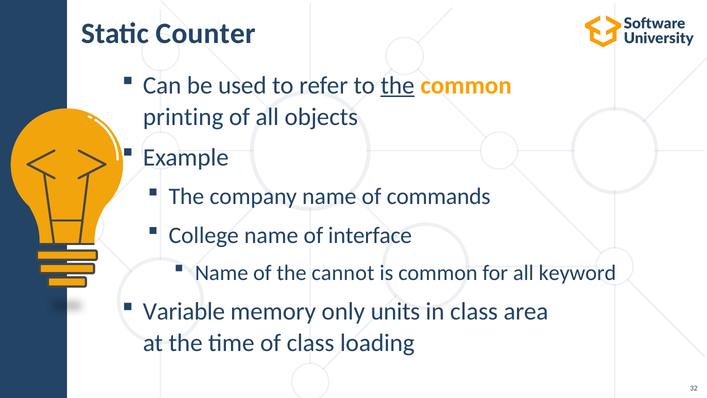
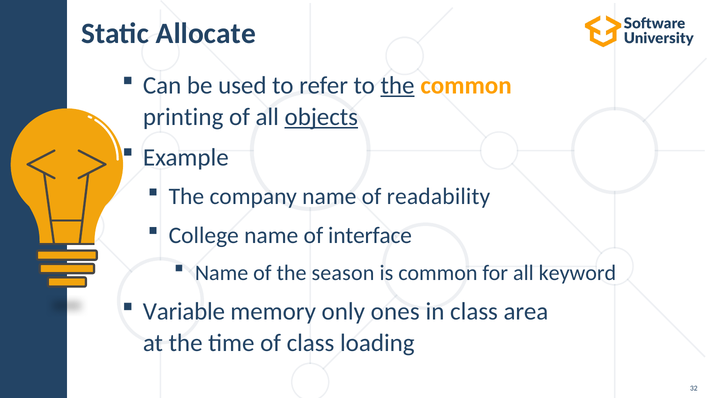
Counter: Counter -> Allocate (206, 33)
objects underline: none -> present (321, 117)
commands: commands -> readability (438, 197)
cannot: cannot -> season (343, 273)
units: units -> ones (395, 311)
